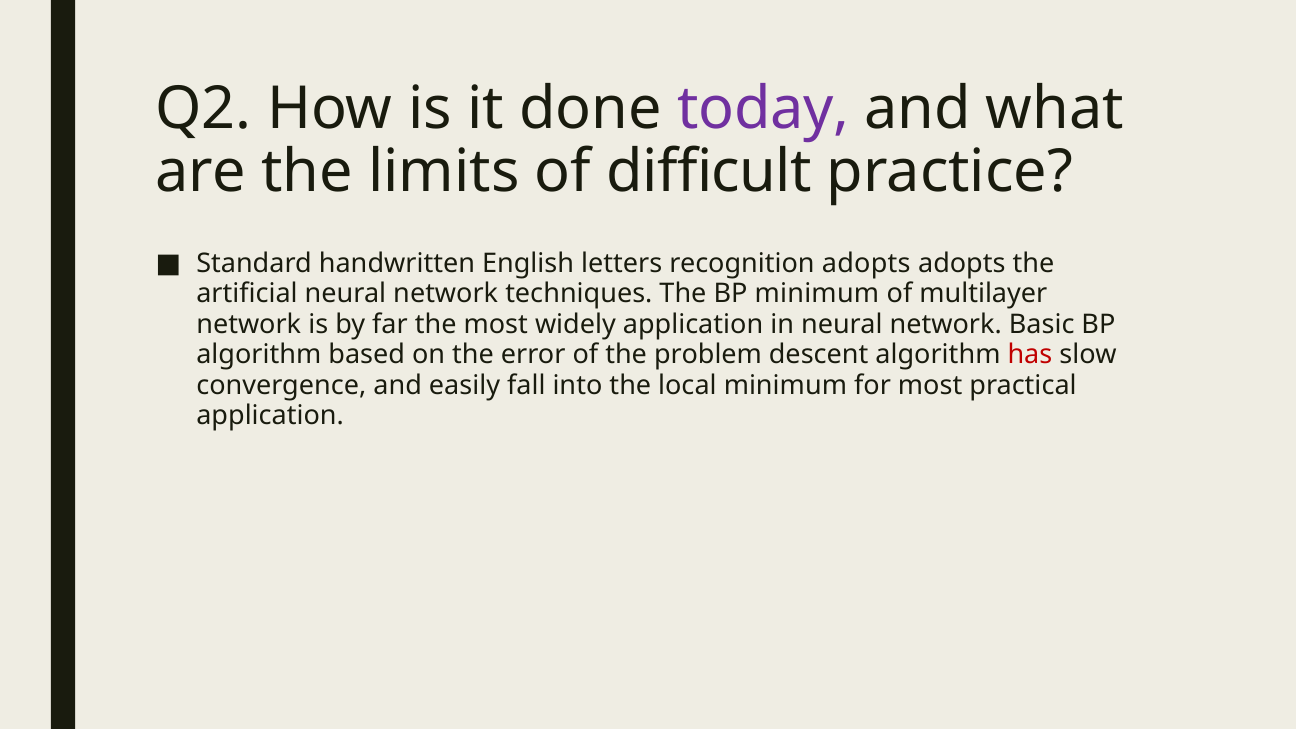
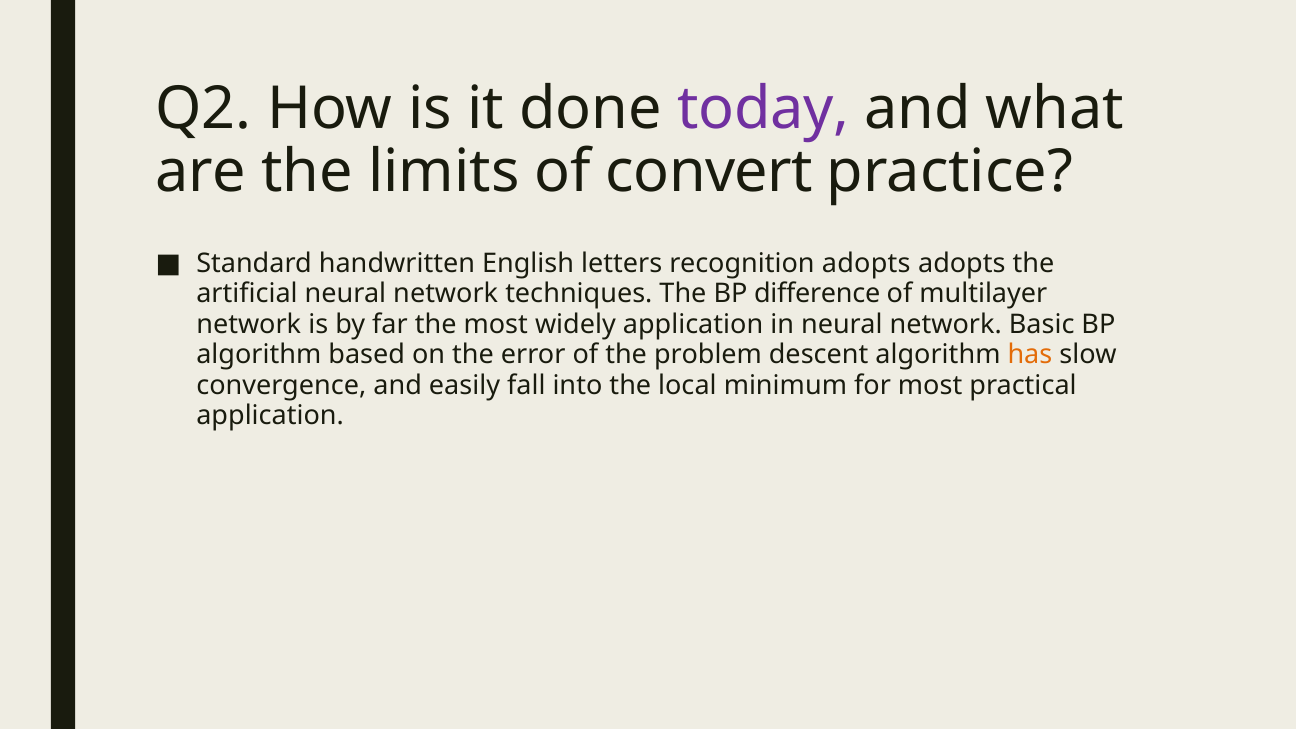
difficult: difficult -> convert (709, 172)
BP minimum: minimum -> difference (817, 294)
has colour: red -> orange (1030, 355)
